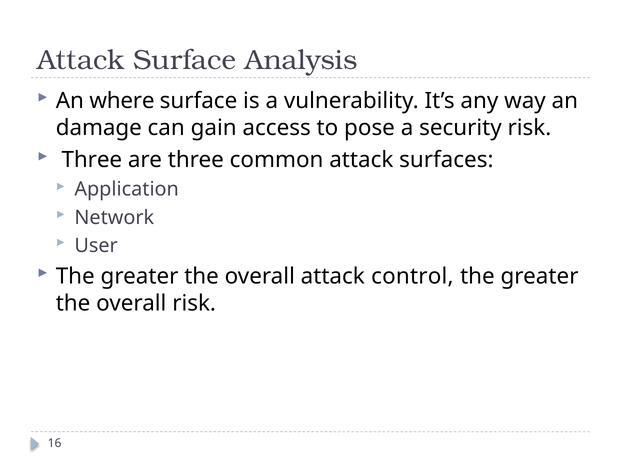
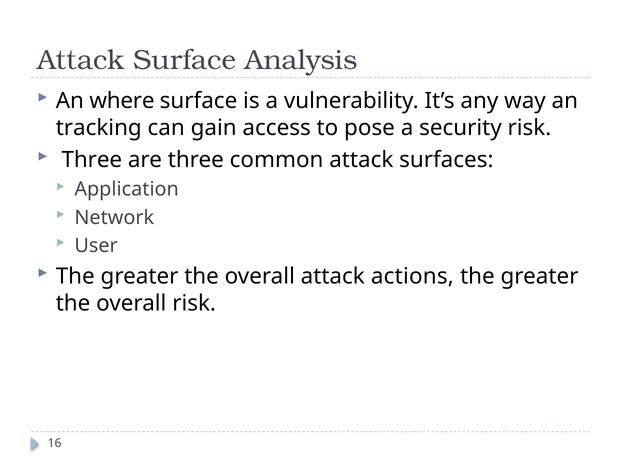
damage: damage -> tracking (99, 128)
control: control -> actions (412, 276)
